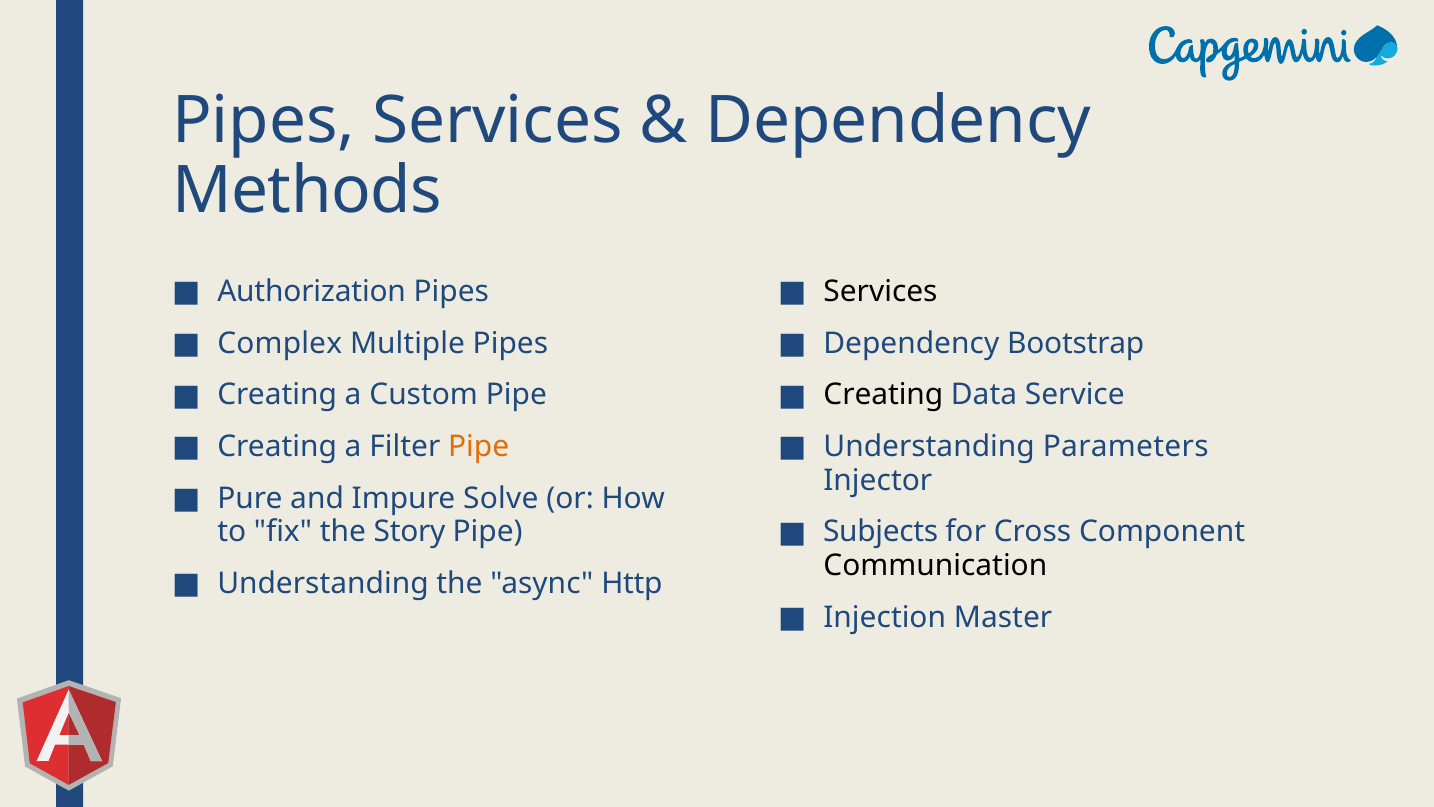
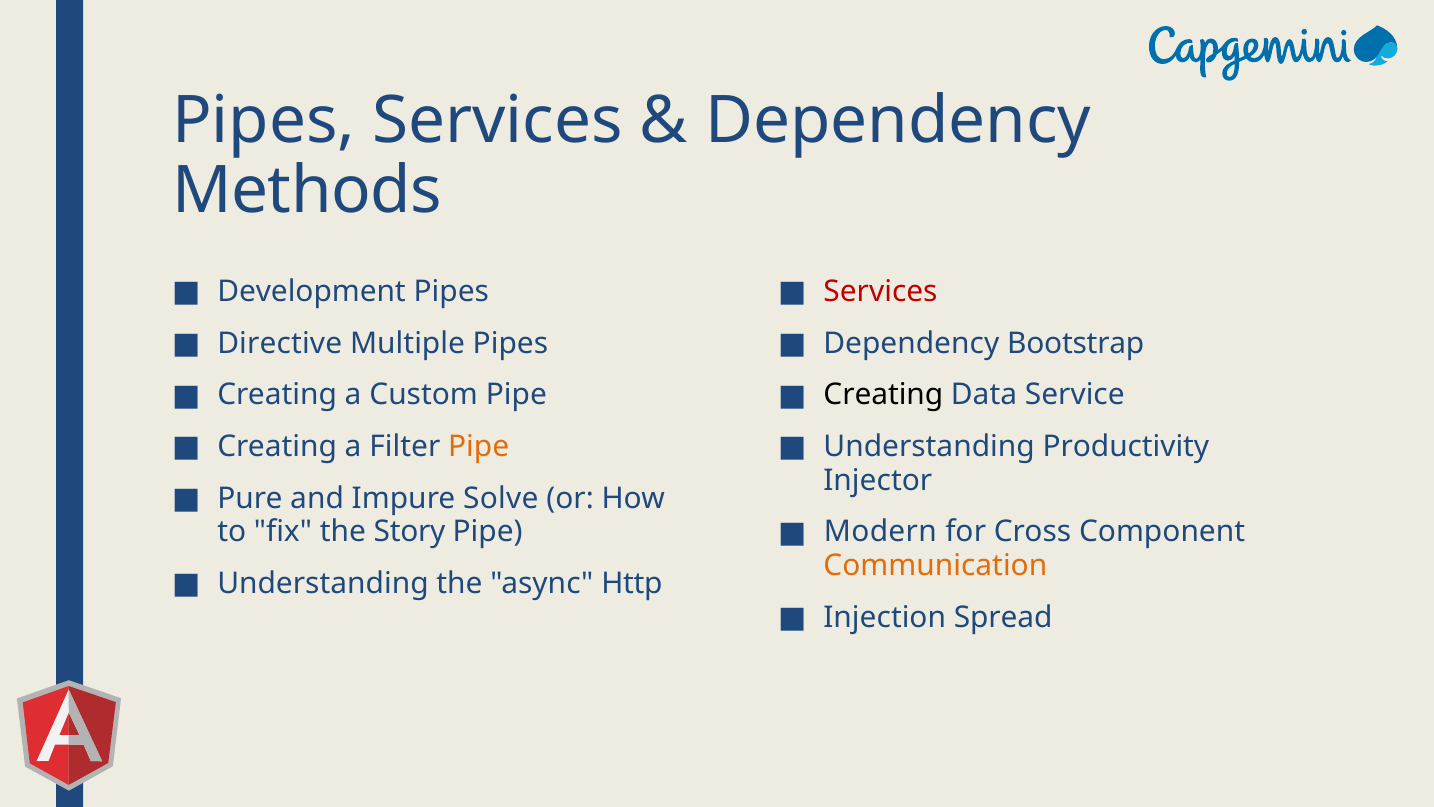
Authorization: Authorization -> Development (312, 291)
Services colour: black -> red (880, 291)
Complex: Complex -> Directive (280, 343)
Parameters: Parameters -> Productivity (1126, 446)
Subjects: Subjects -> Modern (880, 532)
Communication colour: black -> orange (935, 565)
Master: Master -> Spread (1003, 617)
